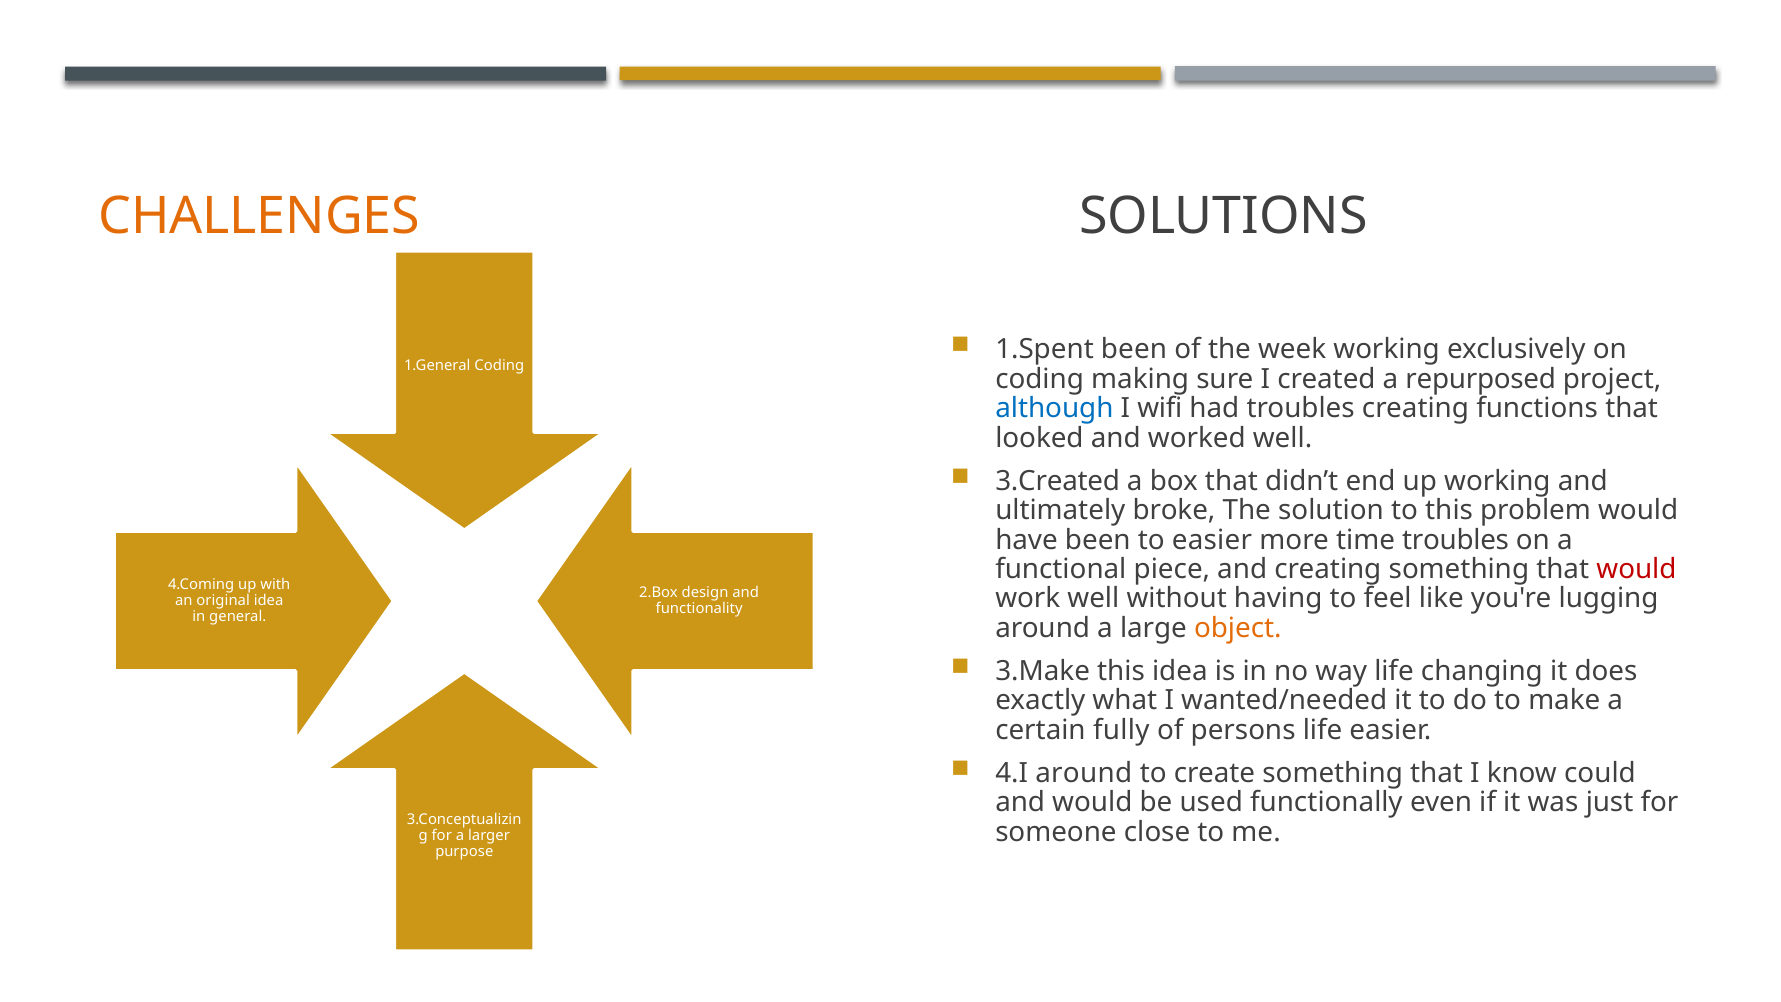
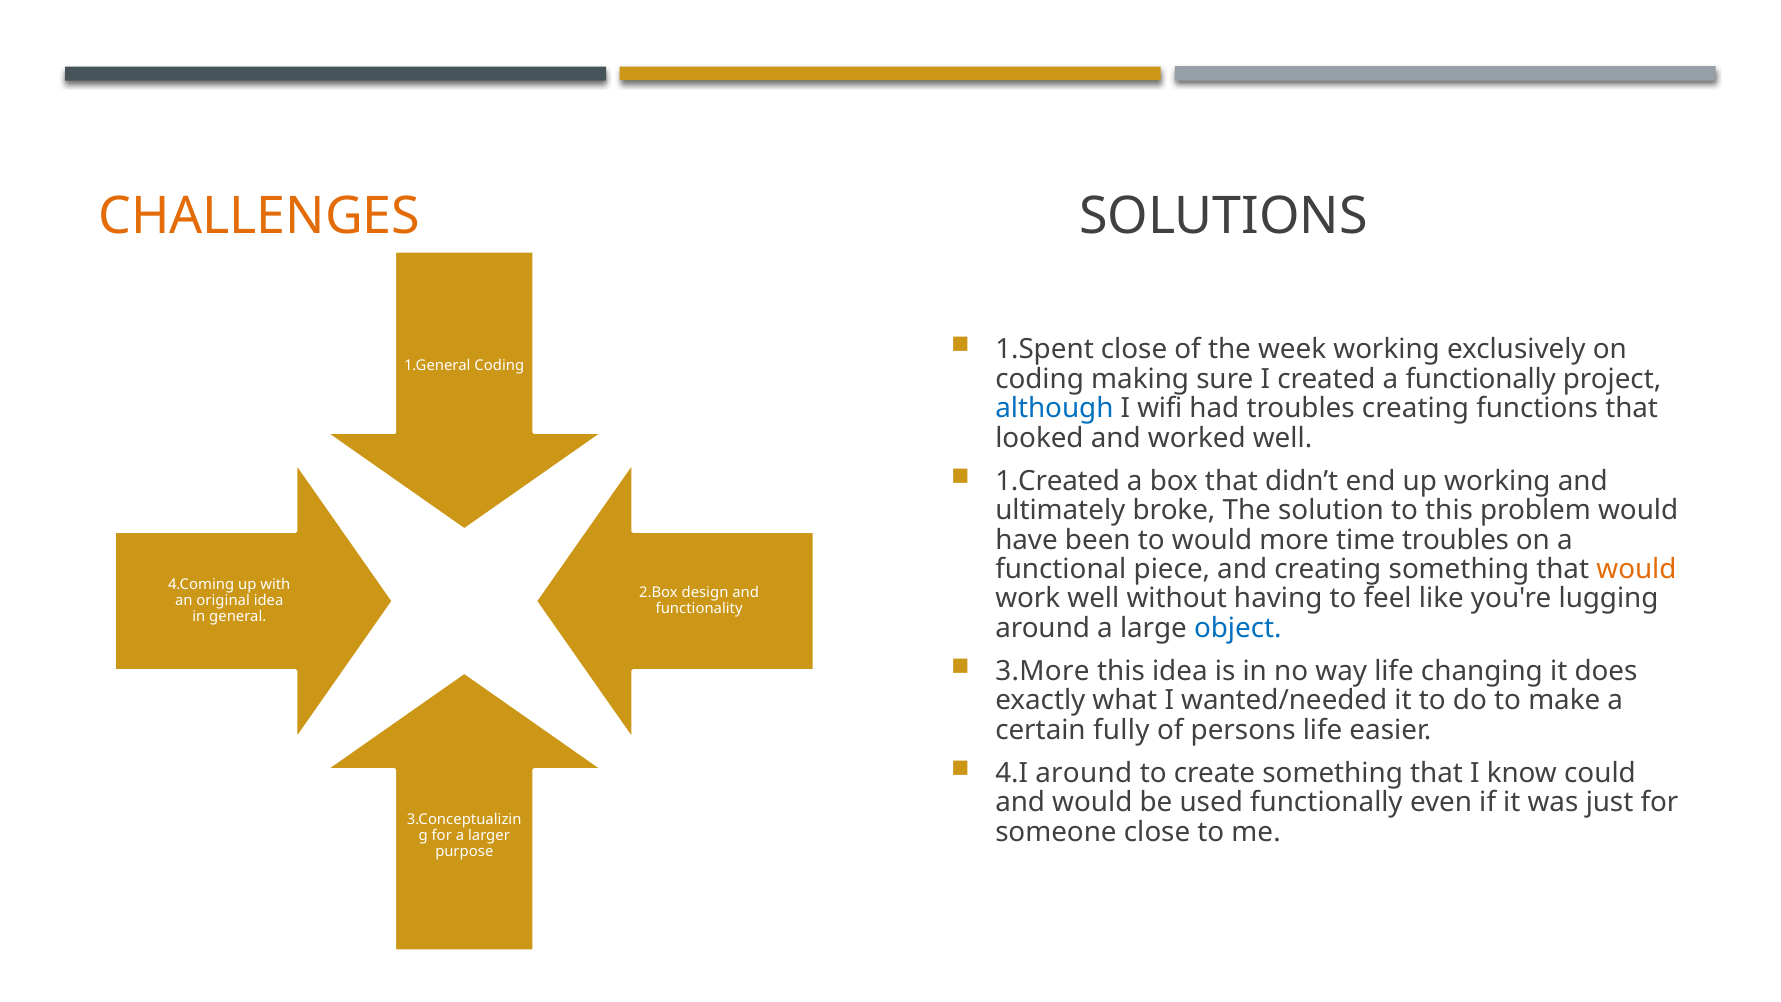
1.Spent been: been -> close (1134, 350)
a repurposed: repurposed -> functionally (1481, 379)
3.Created: 3.Created -> 1.Created (1058, 481)
to easier: easier -> would (1212, 540)
would colour: red -> orange (1636, 569)
object colour: orange -> blue (1238, 628)
3.Make: 3.Make -> 3.More (1042, 671)
